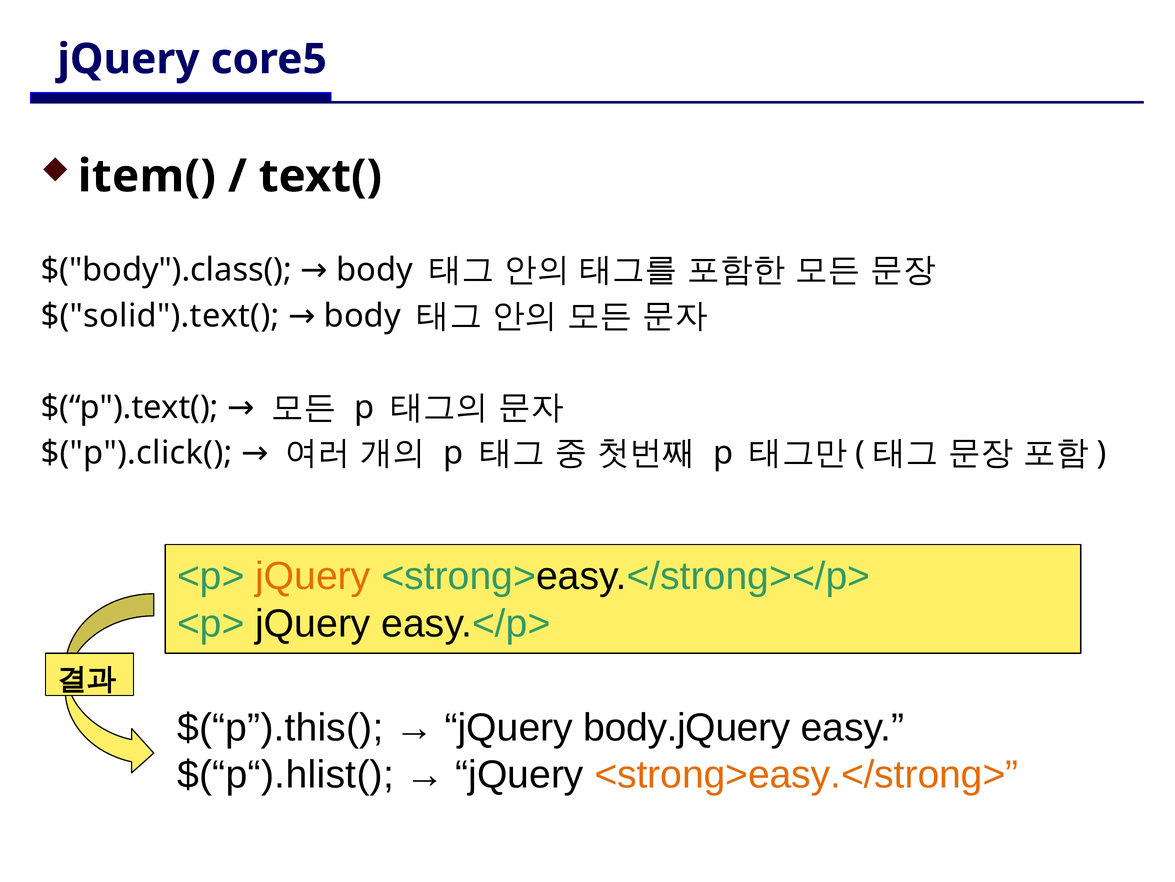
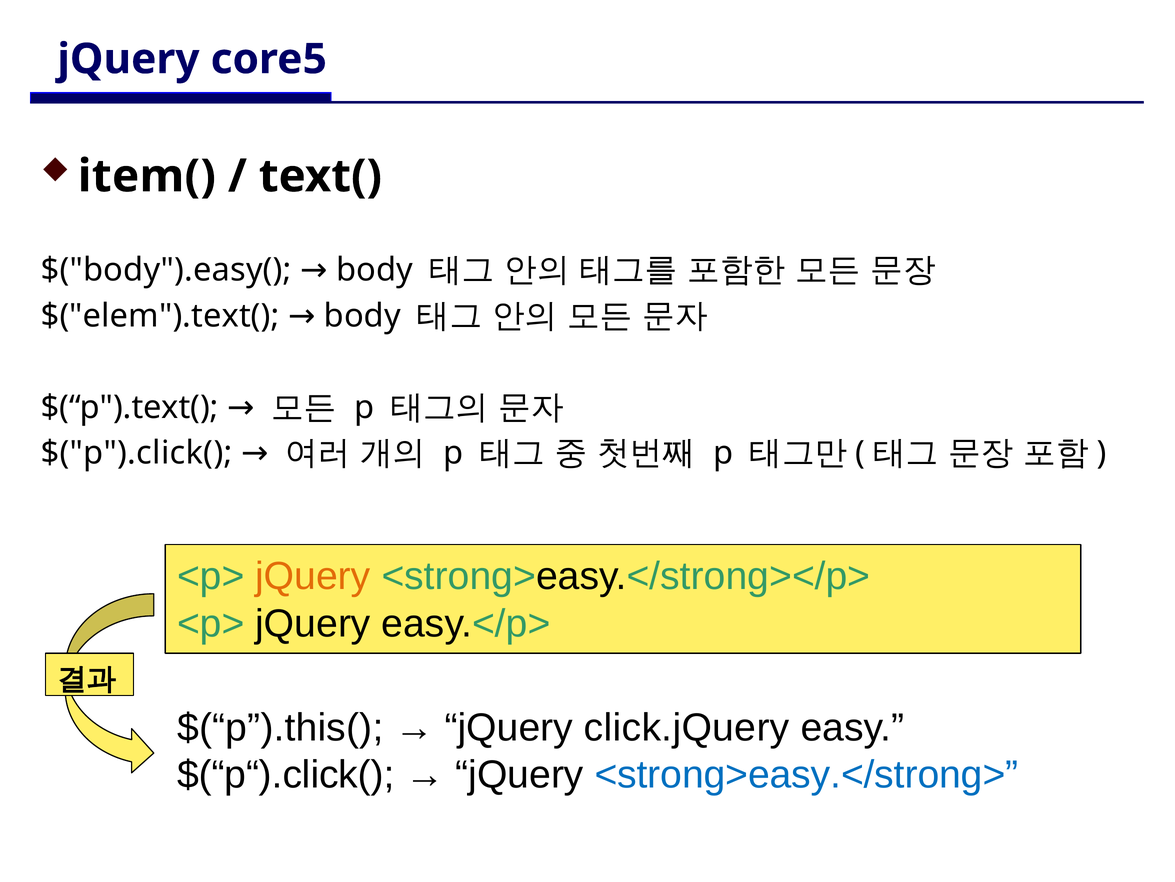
$("body").class(: $("body").class( -> $("body").easy( (166, 270)
$("solid").text(: $("solid").text( -> $("elem").text( (160, 316)
body.jQuery: body.jQuery -> click.jQuery (687, 727)
$(“p“).hlist(: $(“p“).hlist( -> $(“p“).click( (286, 774)
<strong>easy.</strong> colour: orange -> blue (806, 774)
